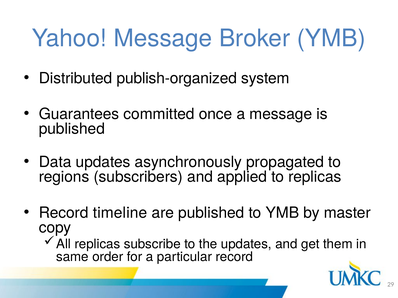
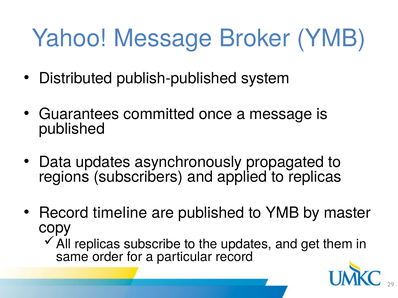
publish-organized: publish-organized -> publish-published (177, 78)
